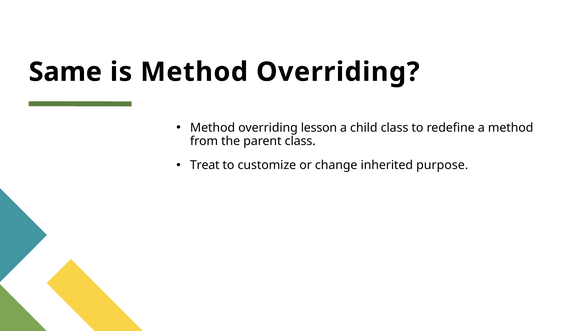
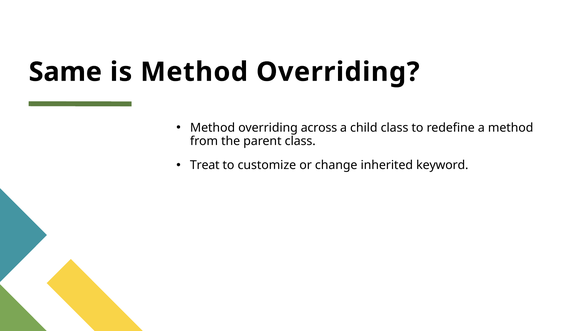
lesson: lesson -> across (319, 128)
purpose: purpose -> keyword (442, 165)
